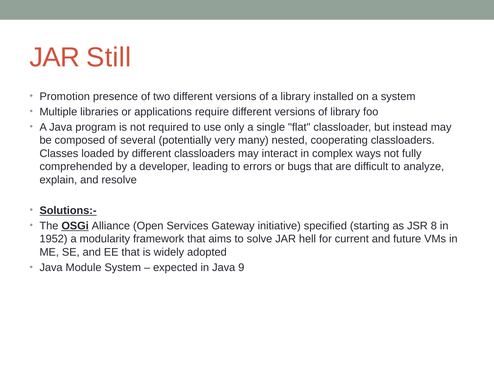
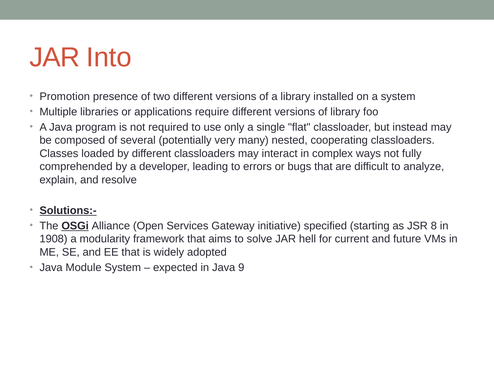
Still: Still -> Into (109, 57)
1952: 1952 -> 1908 (53, 239)
